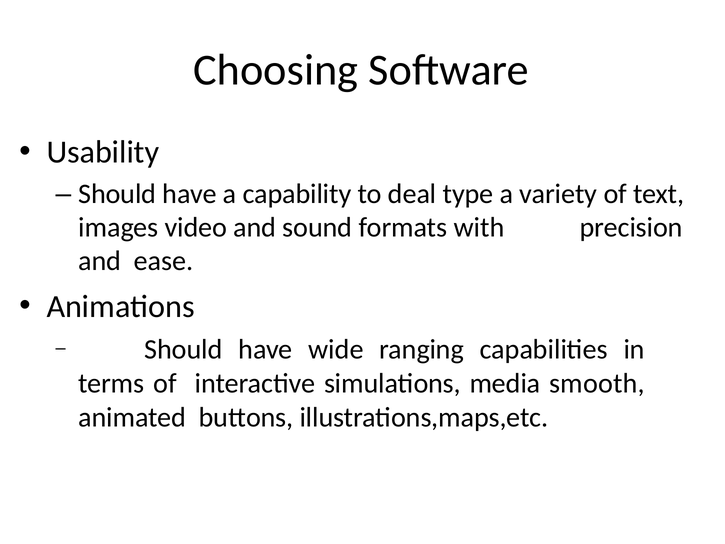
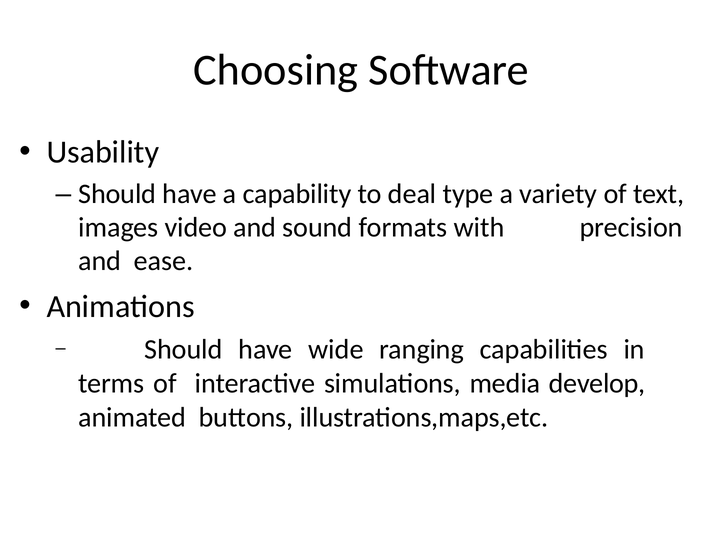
smooth: smooth -> develop (597, 383)
